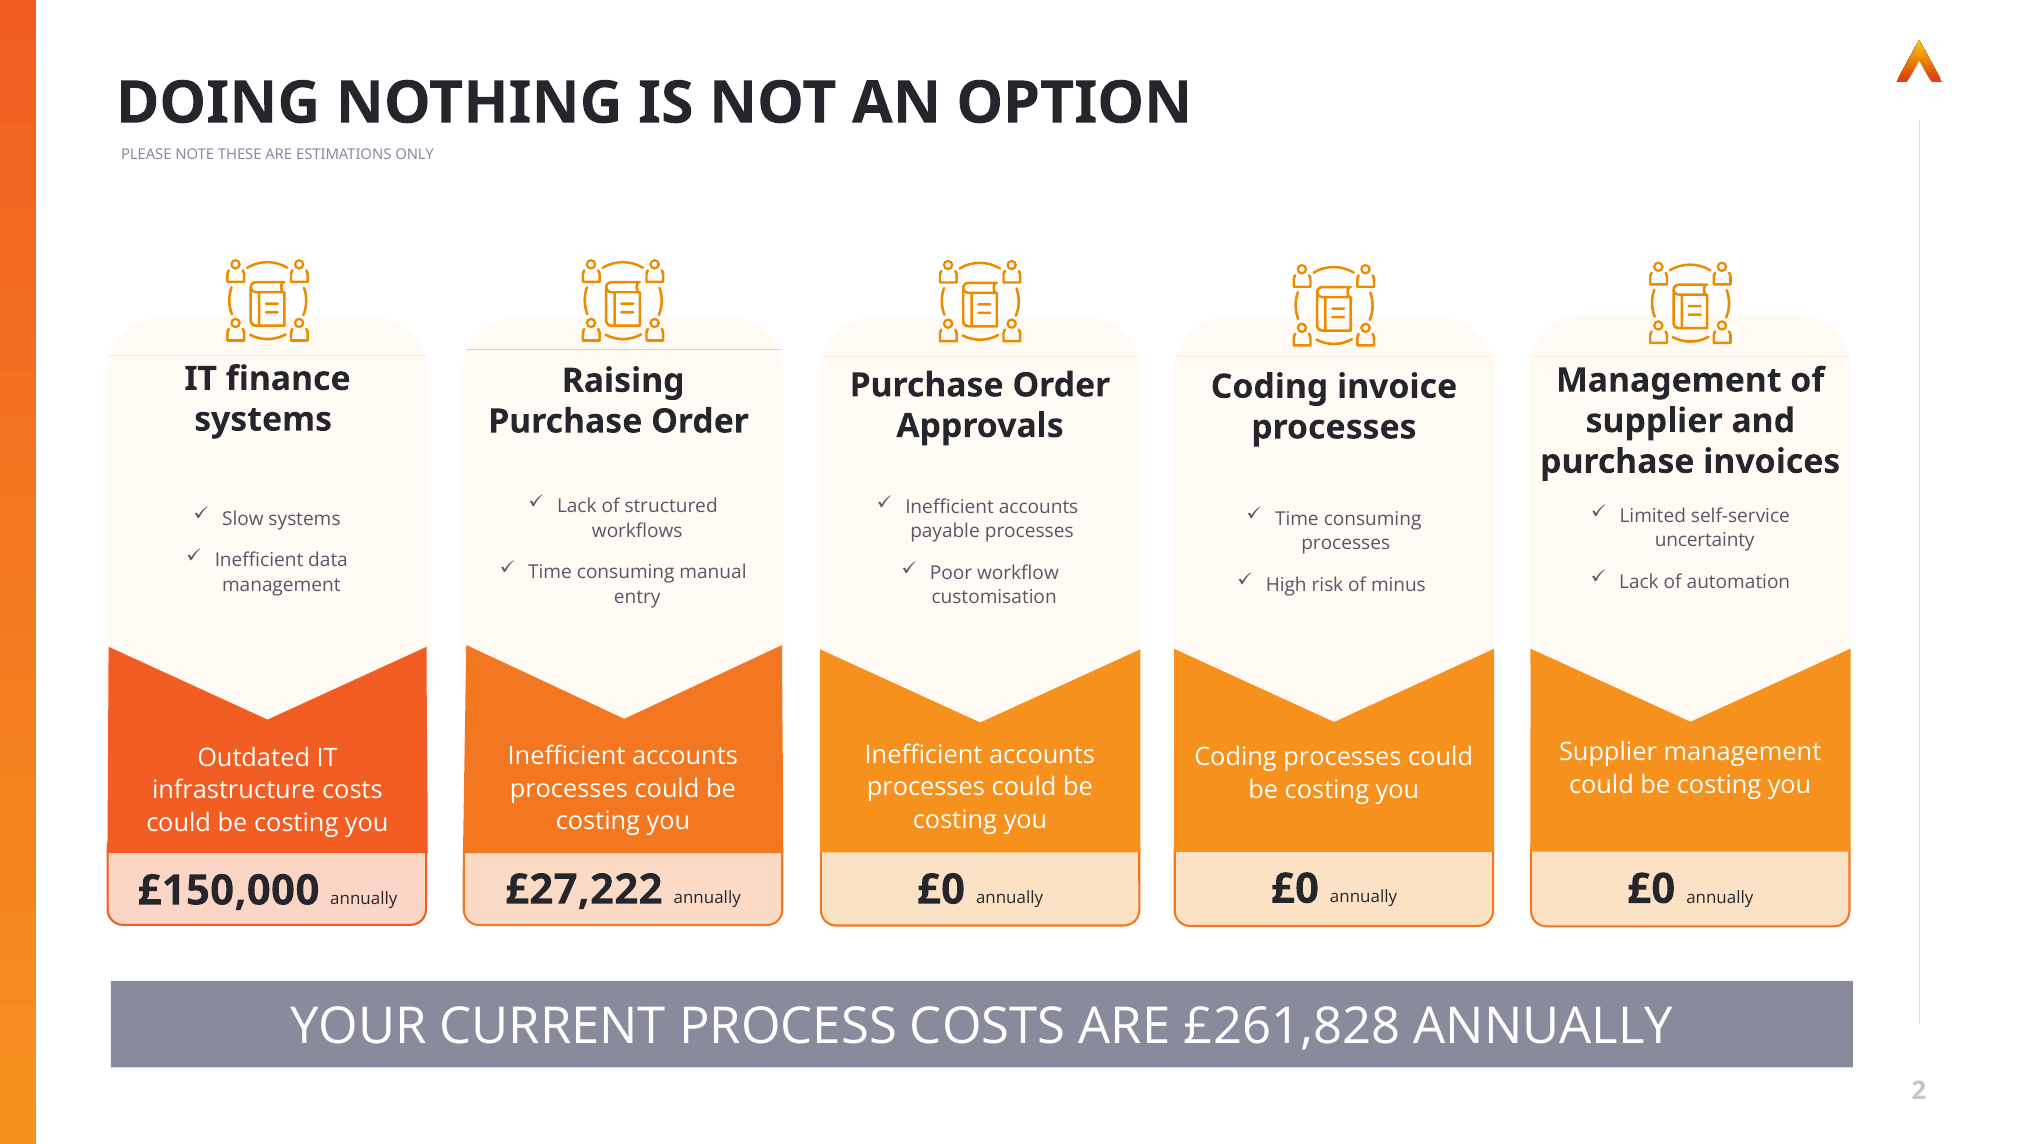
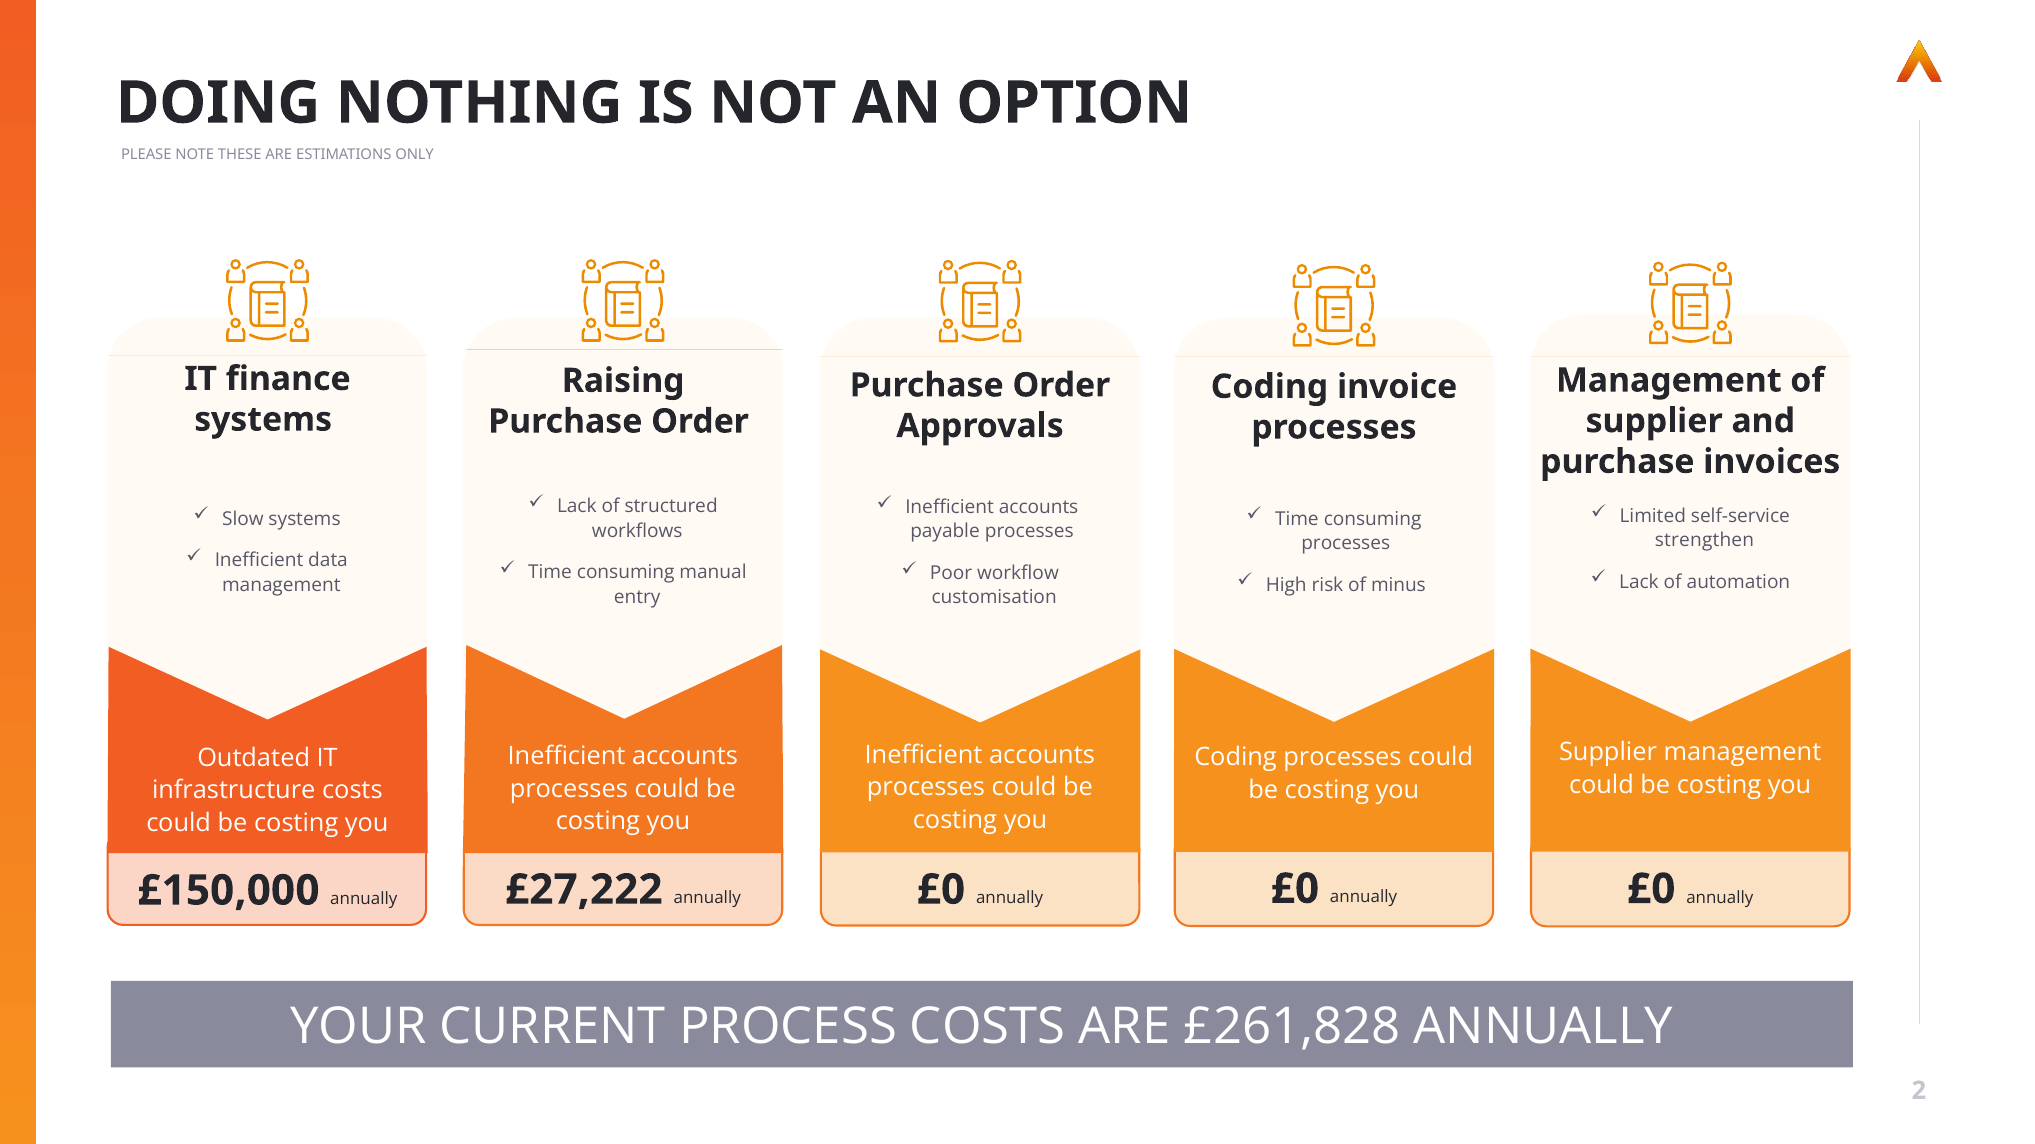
uncertainty: uncertainty -> strengthen (1705, 541)
